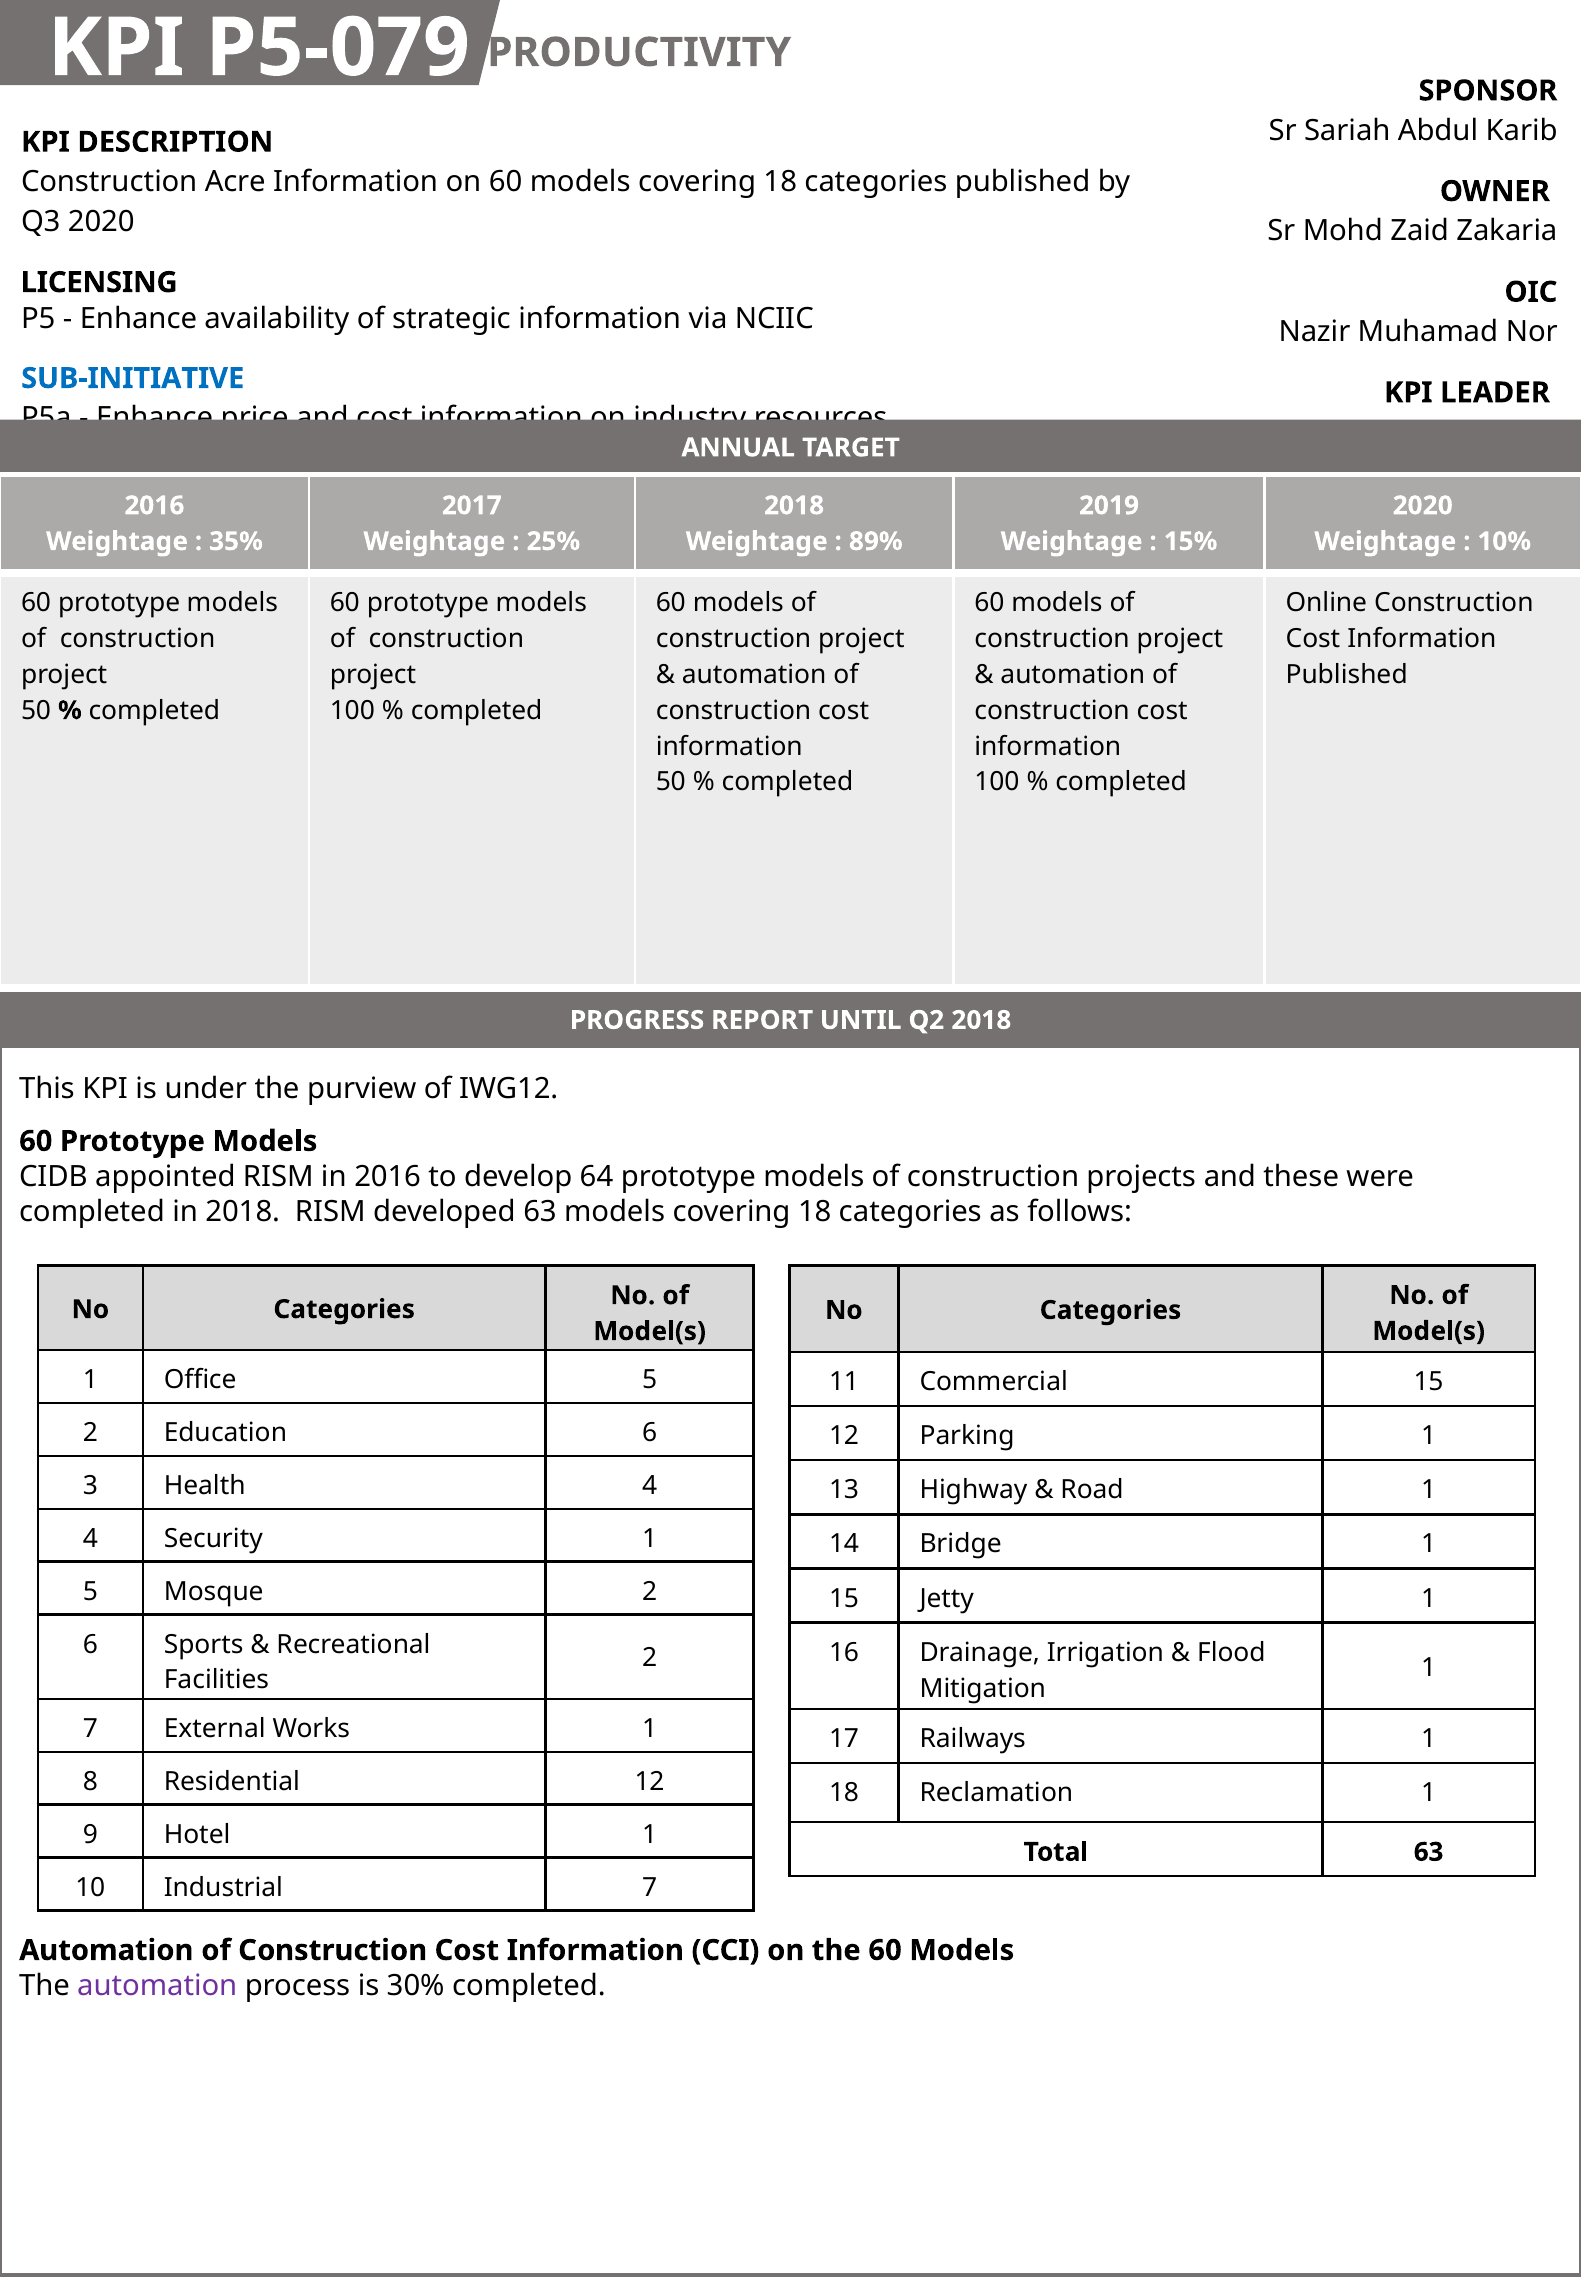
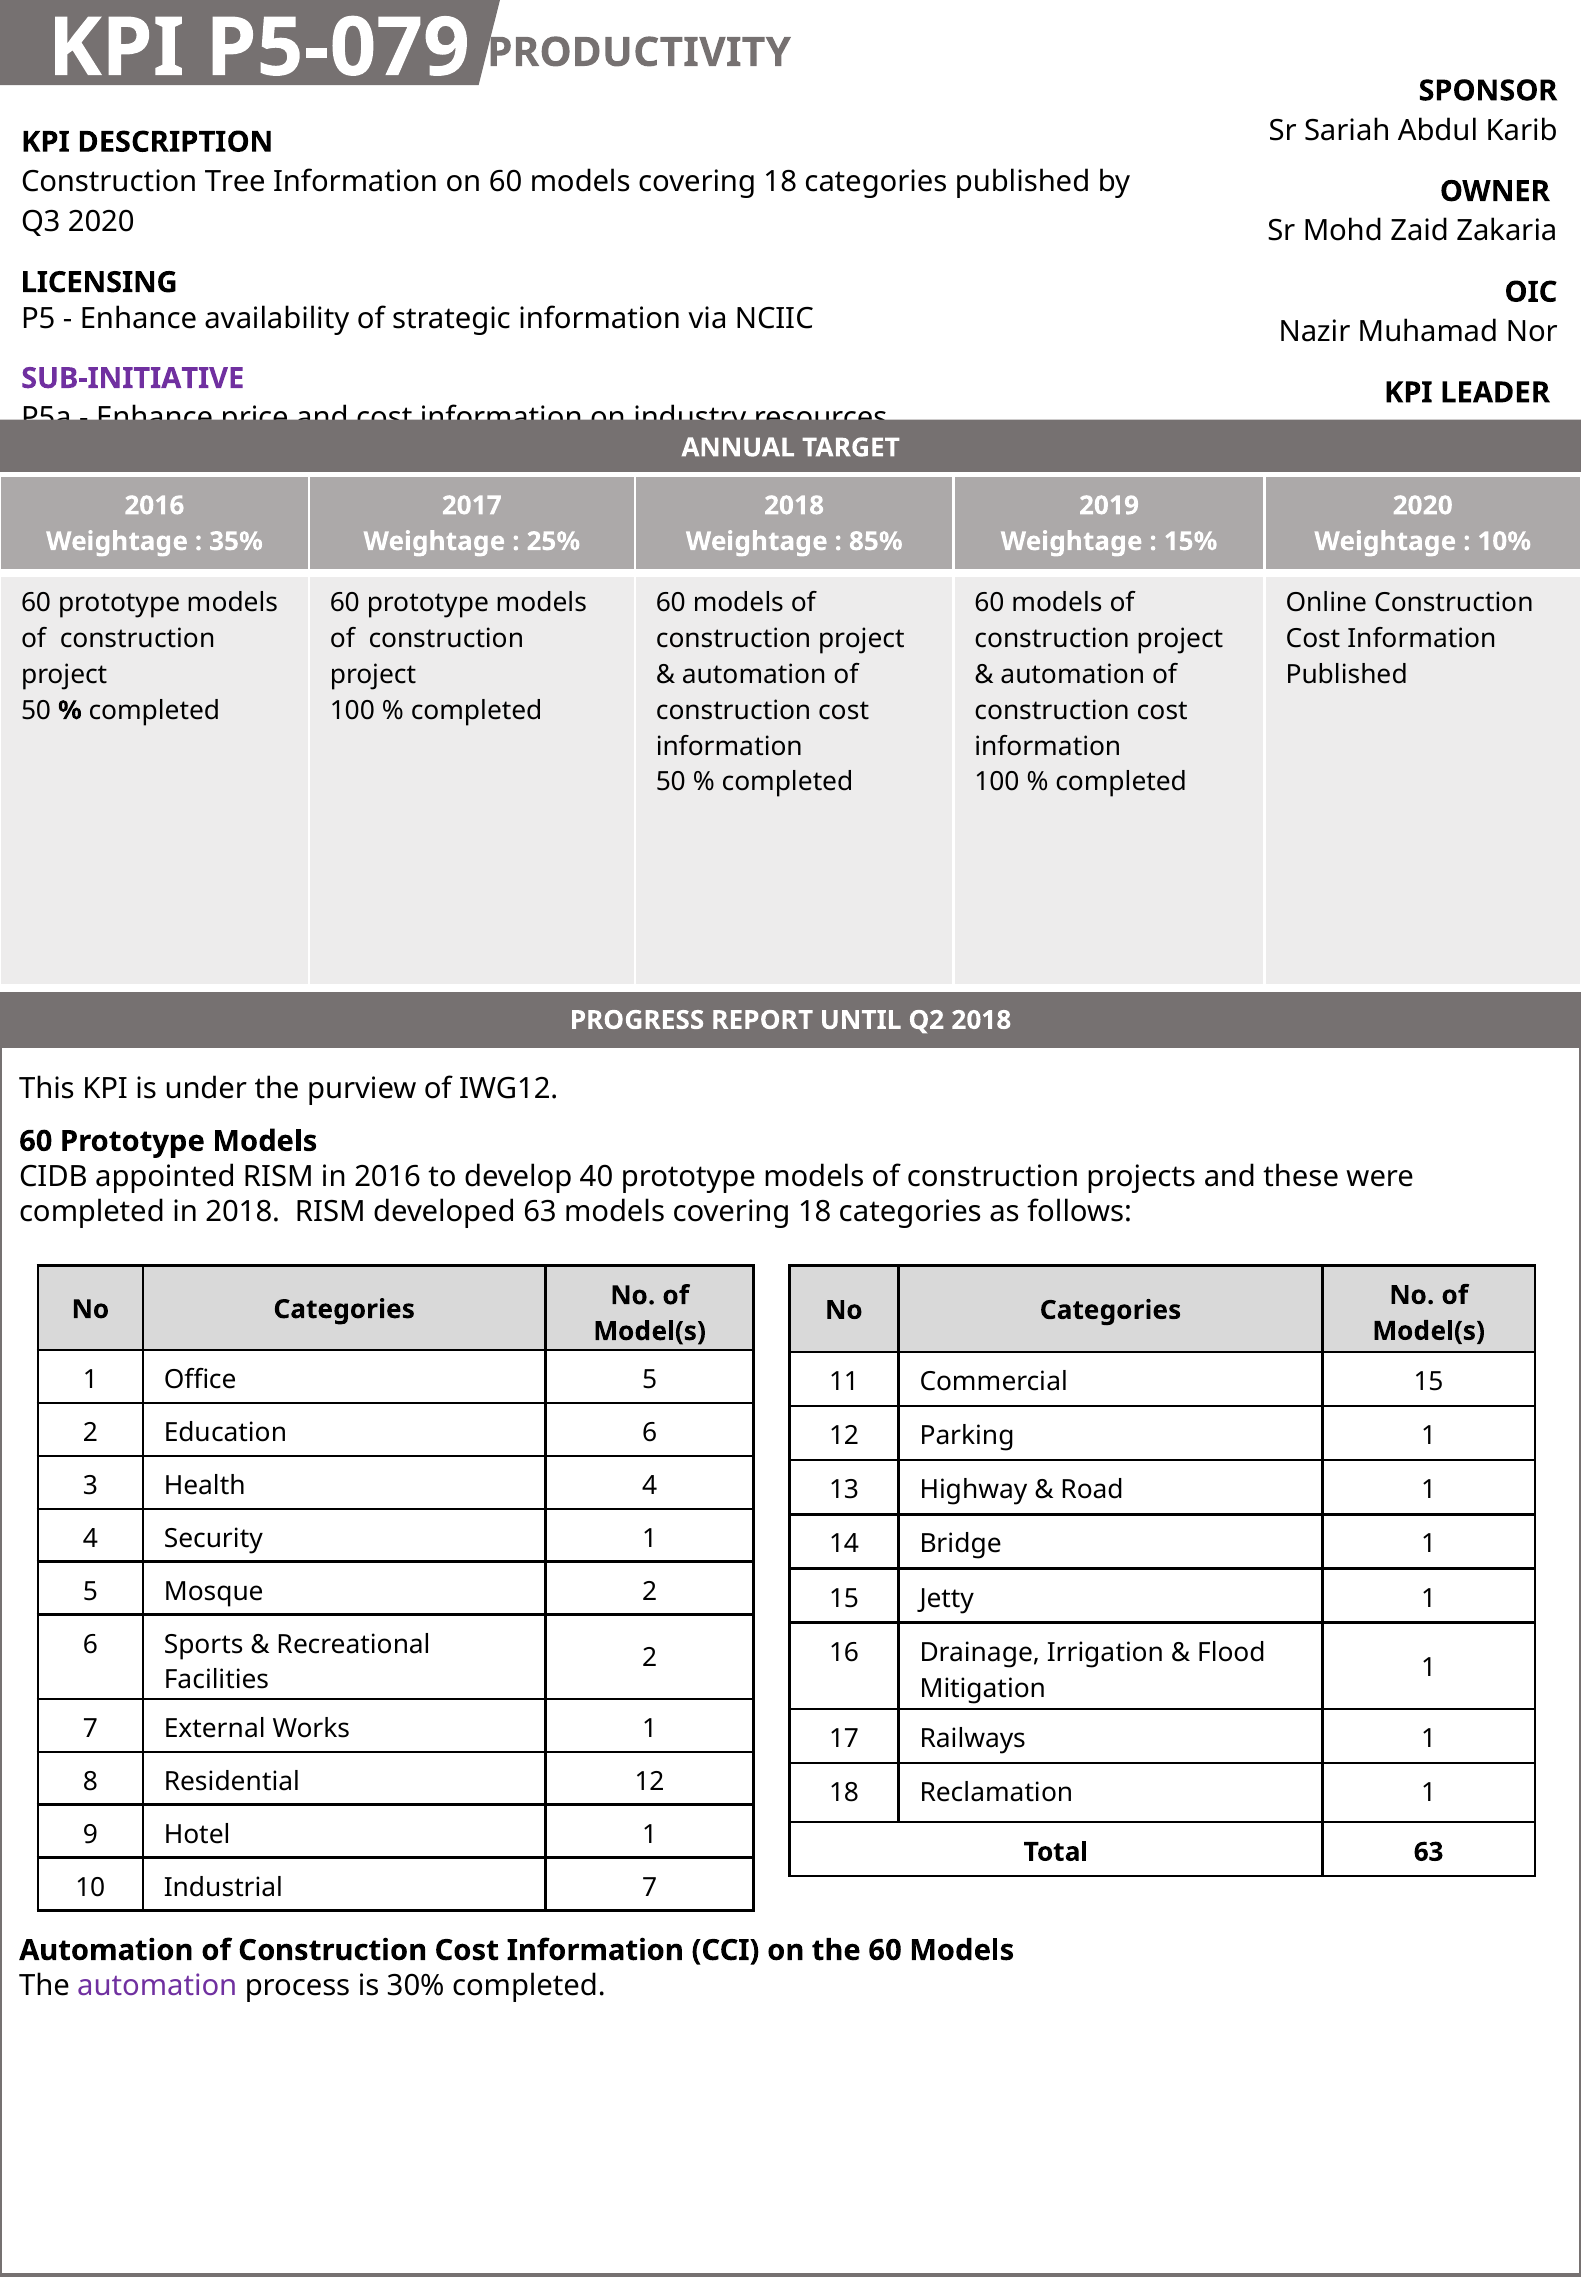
Acre: Acre -> Tree (235, 182)
SUB-INITIATIVE colour: blue -> purple (133, 378)
89%: 89% -> 85% (876, 542)
64: 64 -> 40 (597, 1177)
